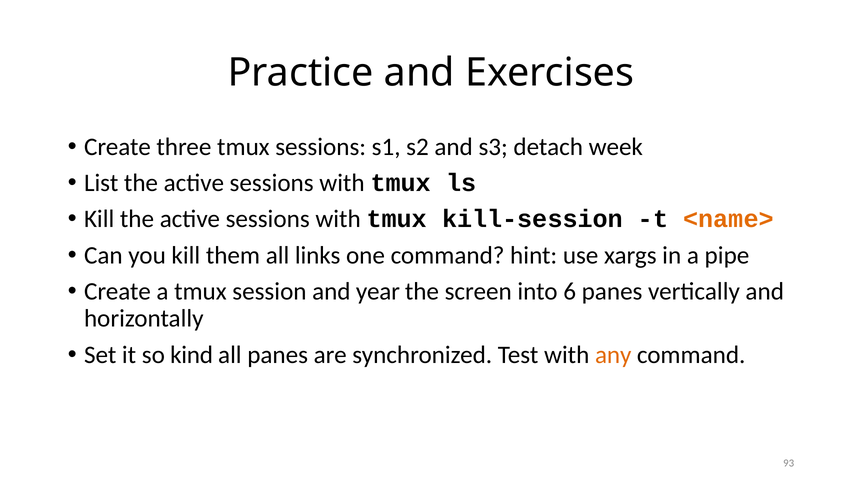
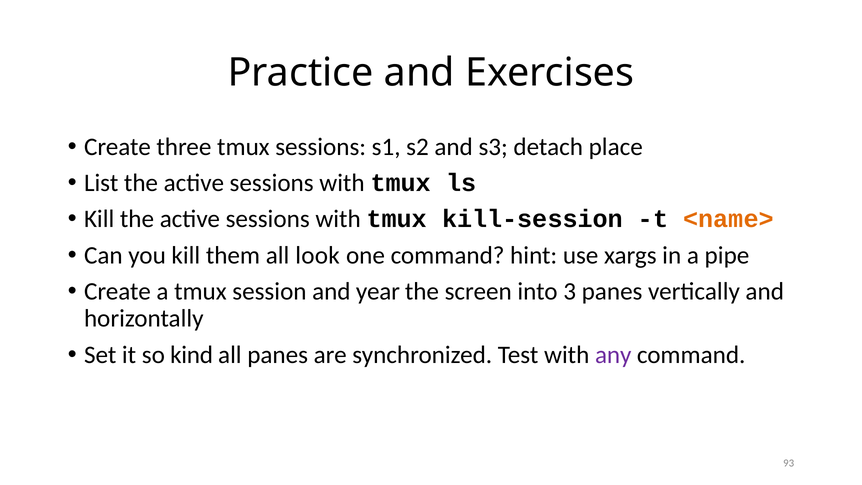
week: week -> place (616, 147)
links: links -> look (317, 255)
6: 6 -> 3 (570, 291)
any colour: orange -> purple (613, 355)
